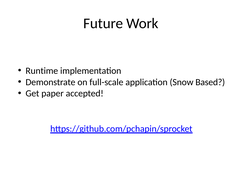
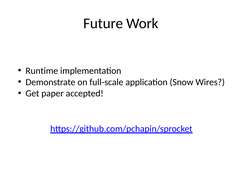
Based: Based -> Wires (210, 82)
